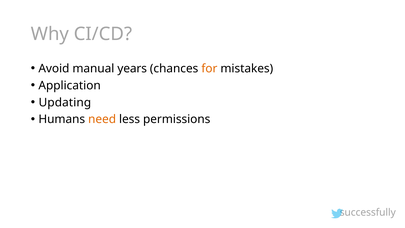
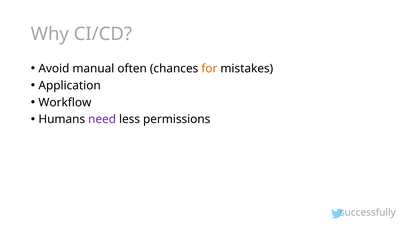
years: years -> often (132, 68)
Updating: Updating -> Workflow (65, 102)
need colour: orange -> purple (102, 119)
